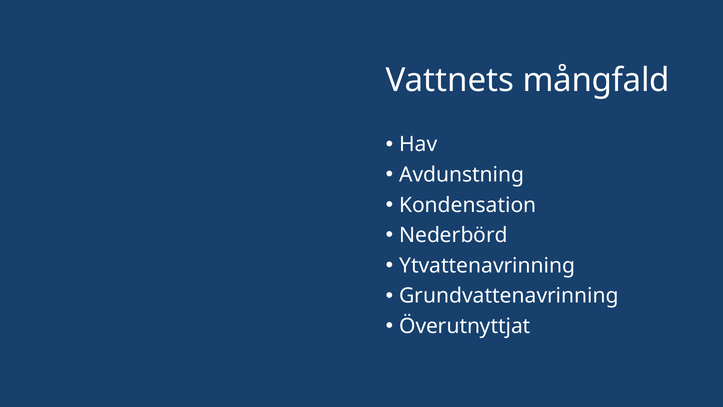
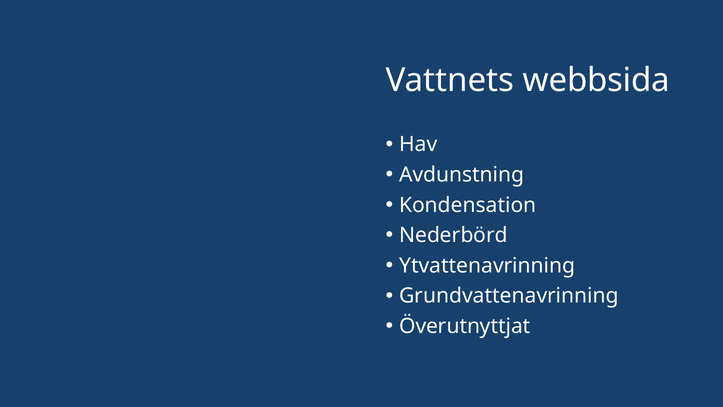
mångfald: mångfald -> webbsida (596, 80)
